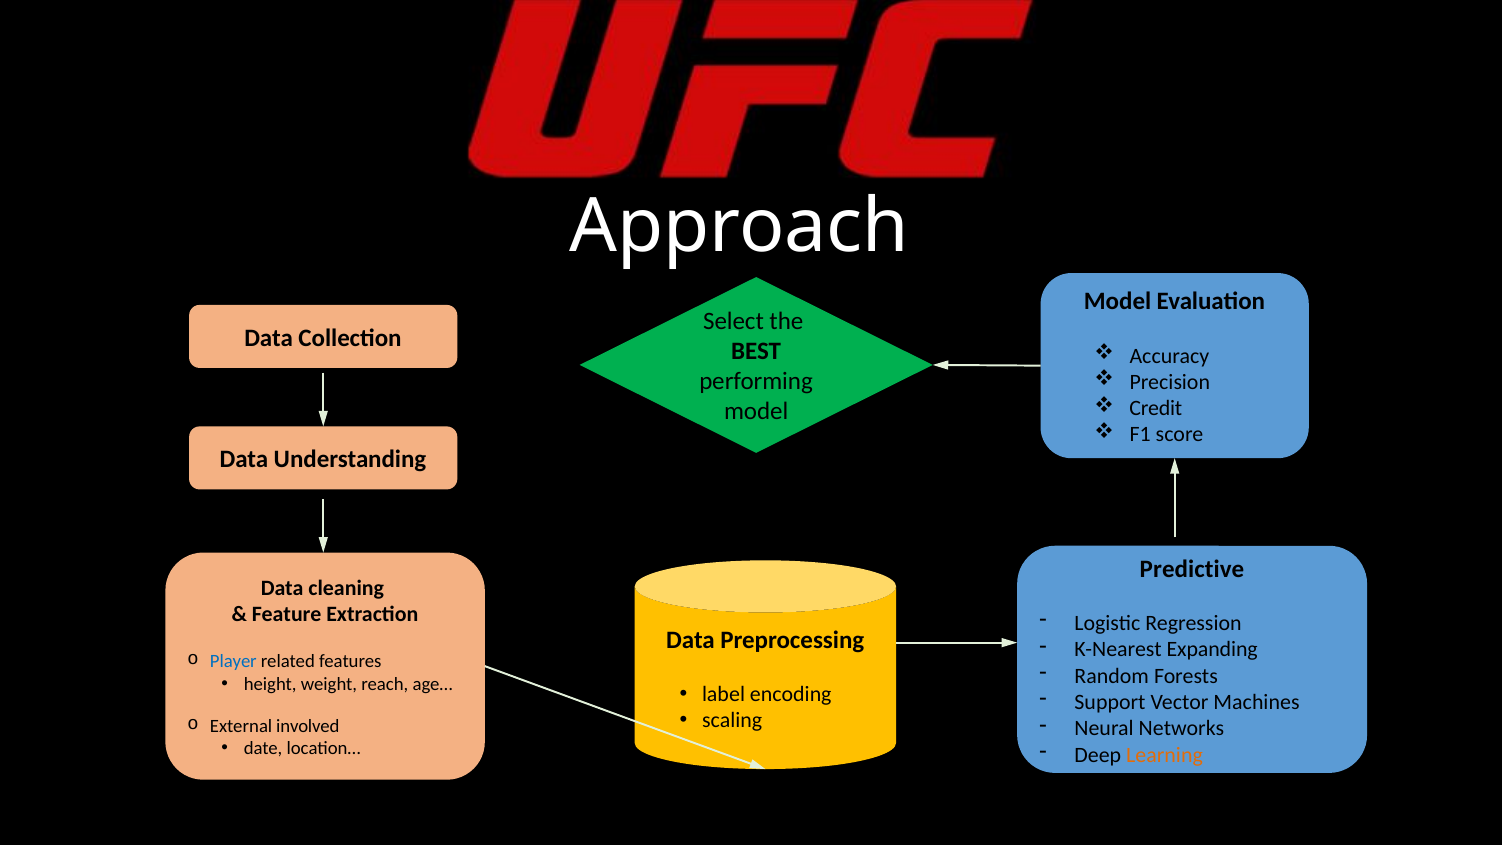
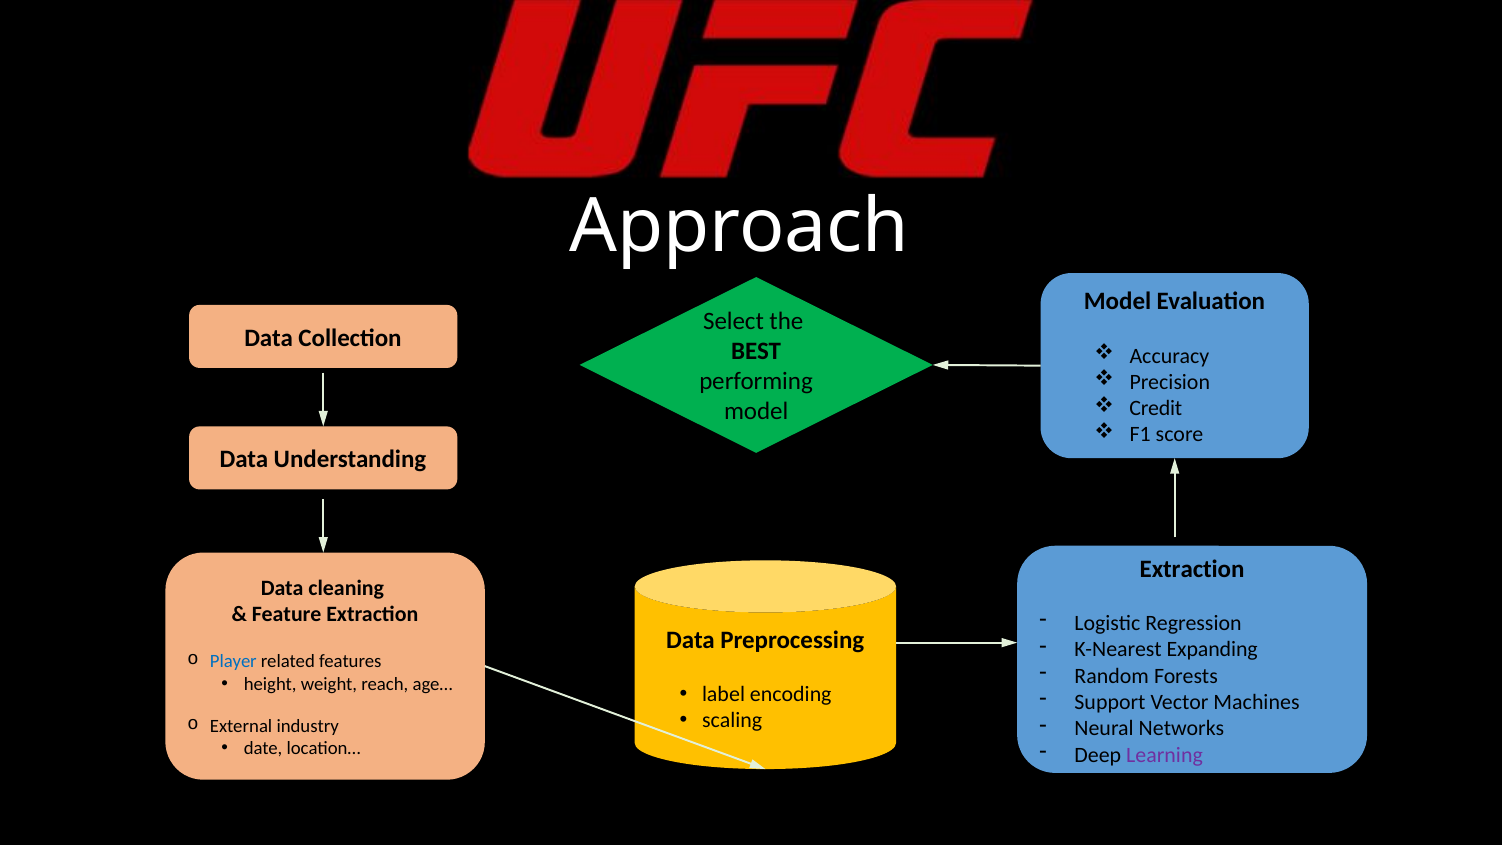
Predictive: Predictive -> Extraction (1192, 569)
involved: involved -> industry (308, 726)
Learning colour: orange -> purple (1165, 755)
